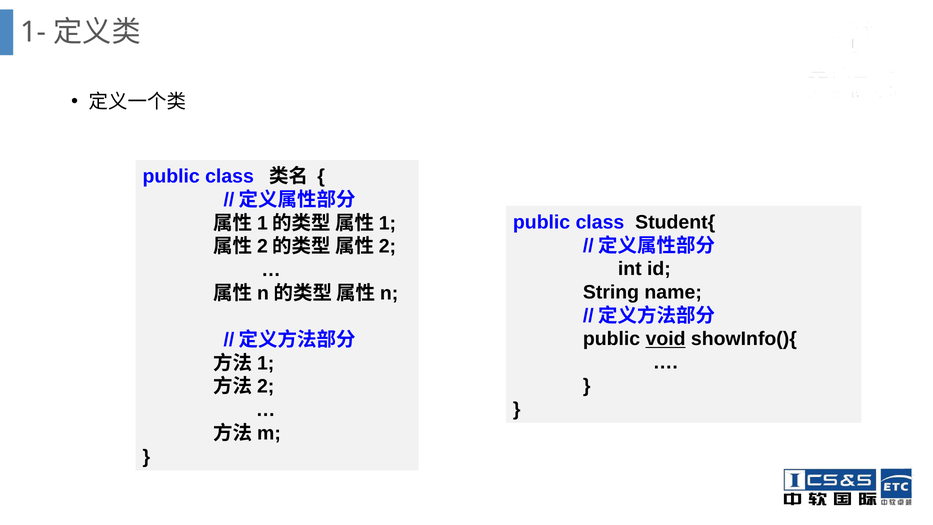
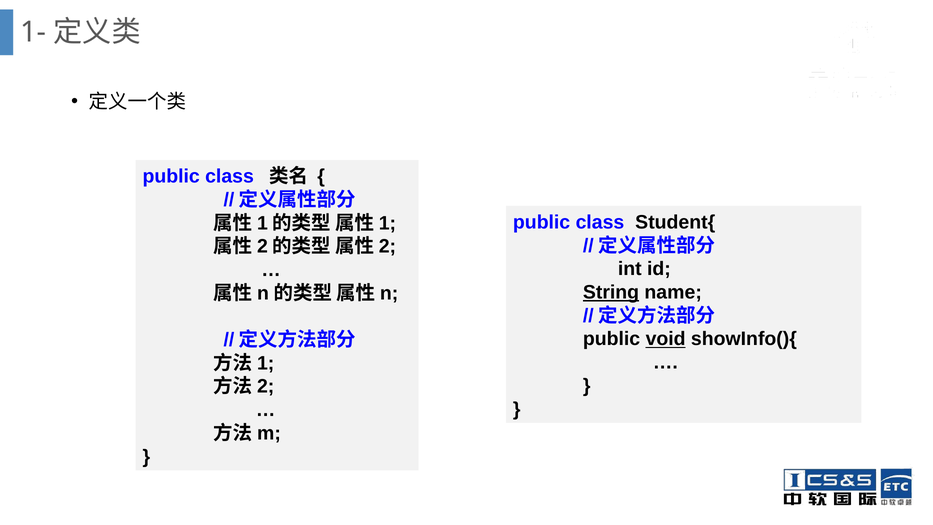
String underline: none -> present (611, 292)
